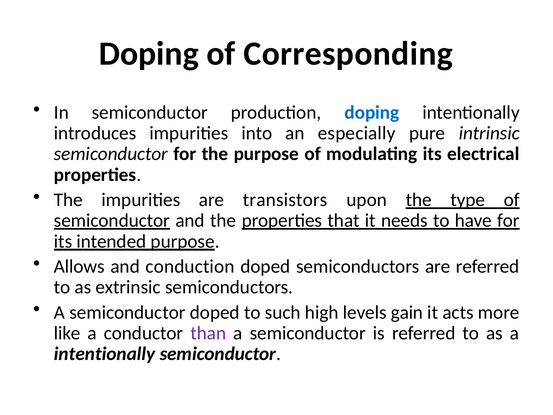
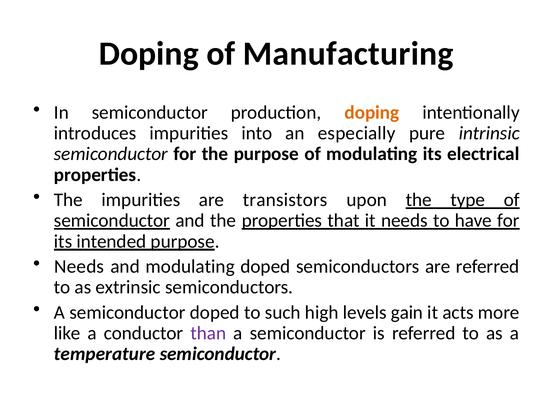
Corresponding: Corresponding -> Manufacturing (348, 54)
doping colour: blue -> orange (372, 112)
Allows: Allows -> Needs (79, 266)
and conduction: conduction -> modulating (190, 266)
intentionally: intentionally -> temperature (105, 354)
